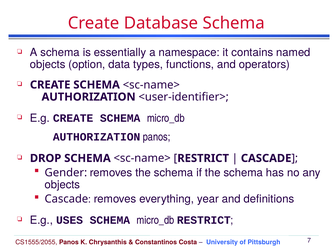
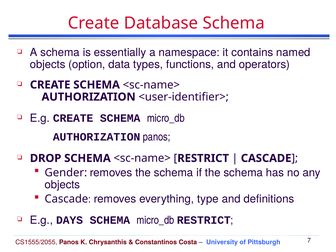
year: year -> type (208, 199)
USES: USES -> DAYS (70, 220)
